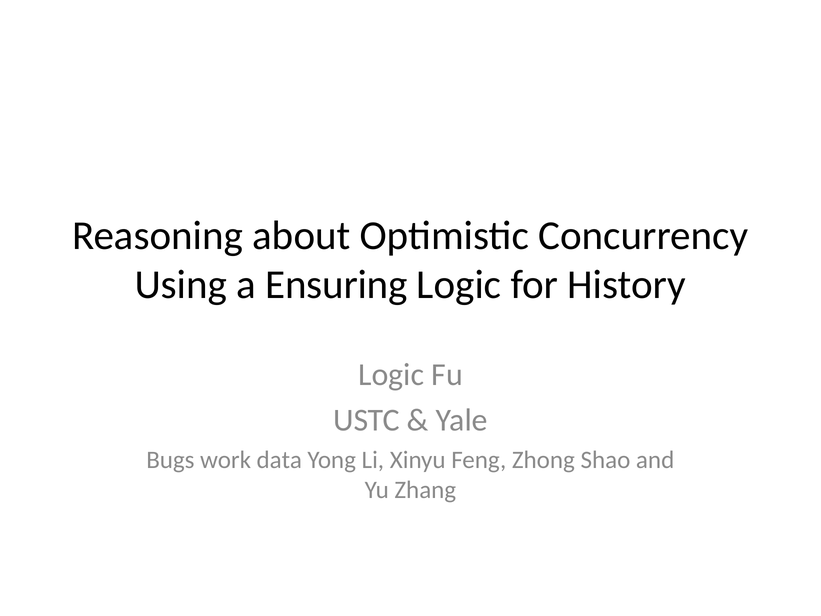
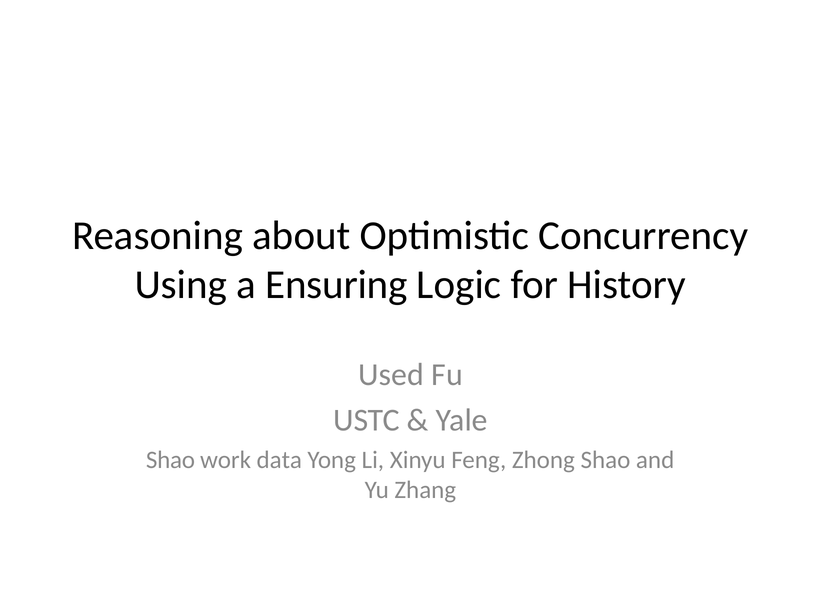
Logic: Logic -> Used (391, 374)
Bugs: Bugs -> Shao (170, 460)
